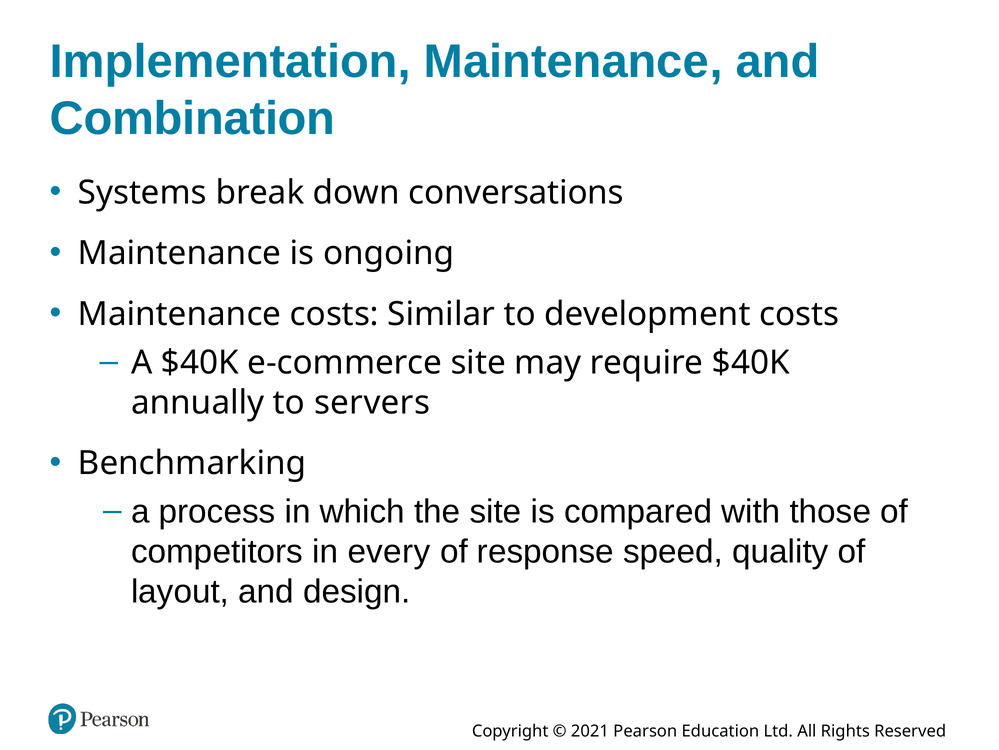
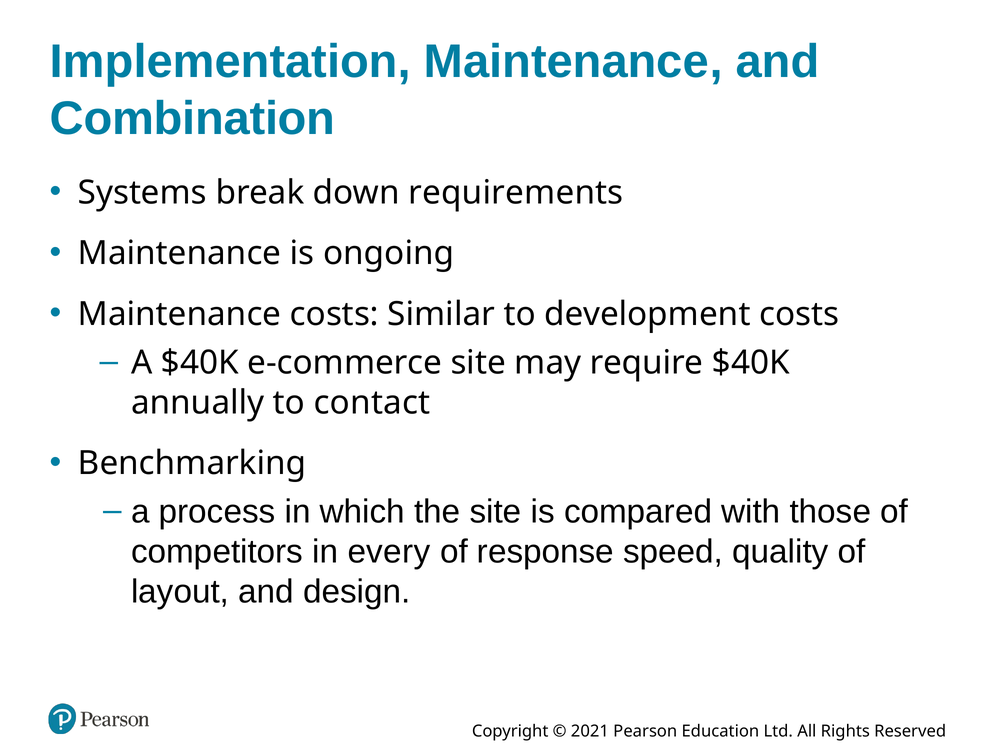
conversations: conversations -> requirements (516, 192)
servers: servers -> contact (372, 402)
